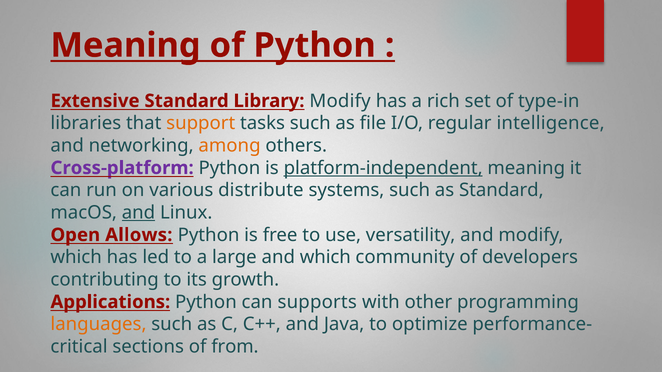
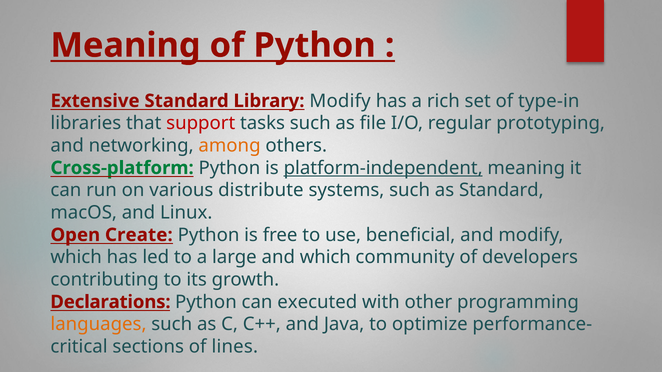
support colour: orange -> red (201, 123)
intelligence: intelligence -> prototyping (551, 123)
Cross-platform colour: purple -> green (122, 168)
and underline: present -> none (138, 213)
Allows: Allows -> Create (139, 235)
versatility: versatility -> beneficial (411, 235)
Applications: Applications -> Declarations (110, 302)
supports: supports -> executed (317, 302)
from: from -> lines (235, 347)
